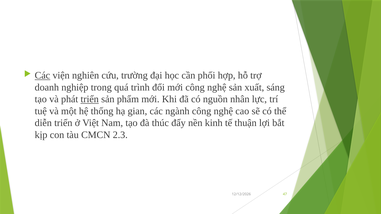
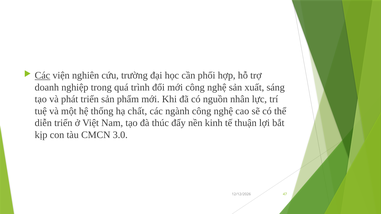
triển underline: present -> none (90, 99)
gian: gian -> chất (137, 111)
2.3: 2.3 -> 3.0 (120, 135)
